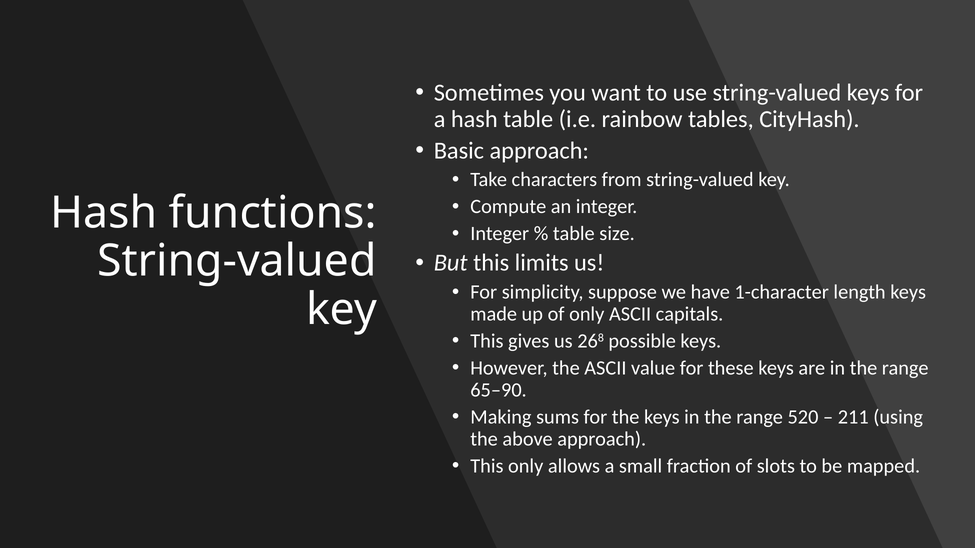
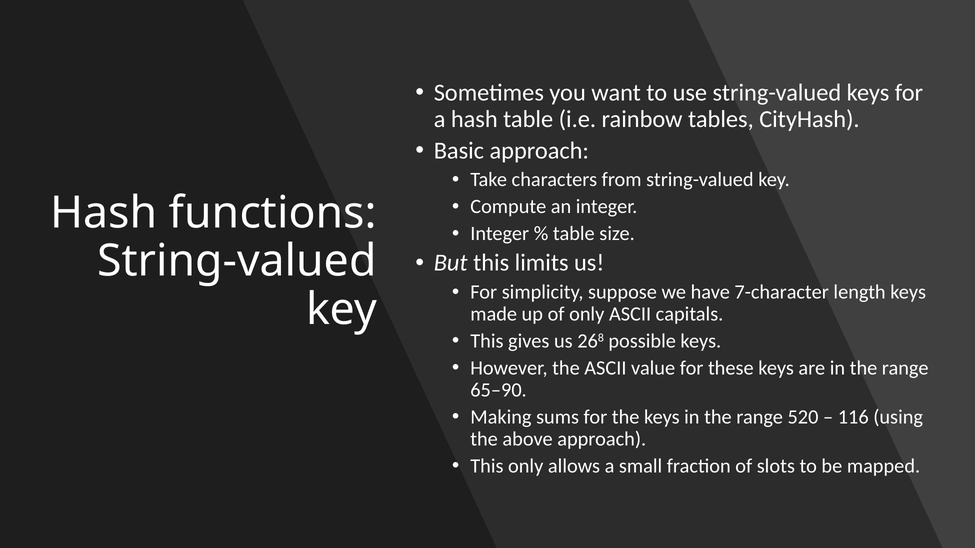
1-character: 1-character -> 7-character (782, 292)
211: 211 -> 116 (853, 417)
